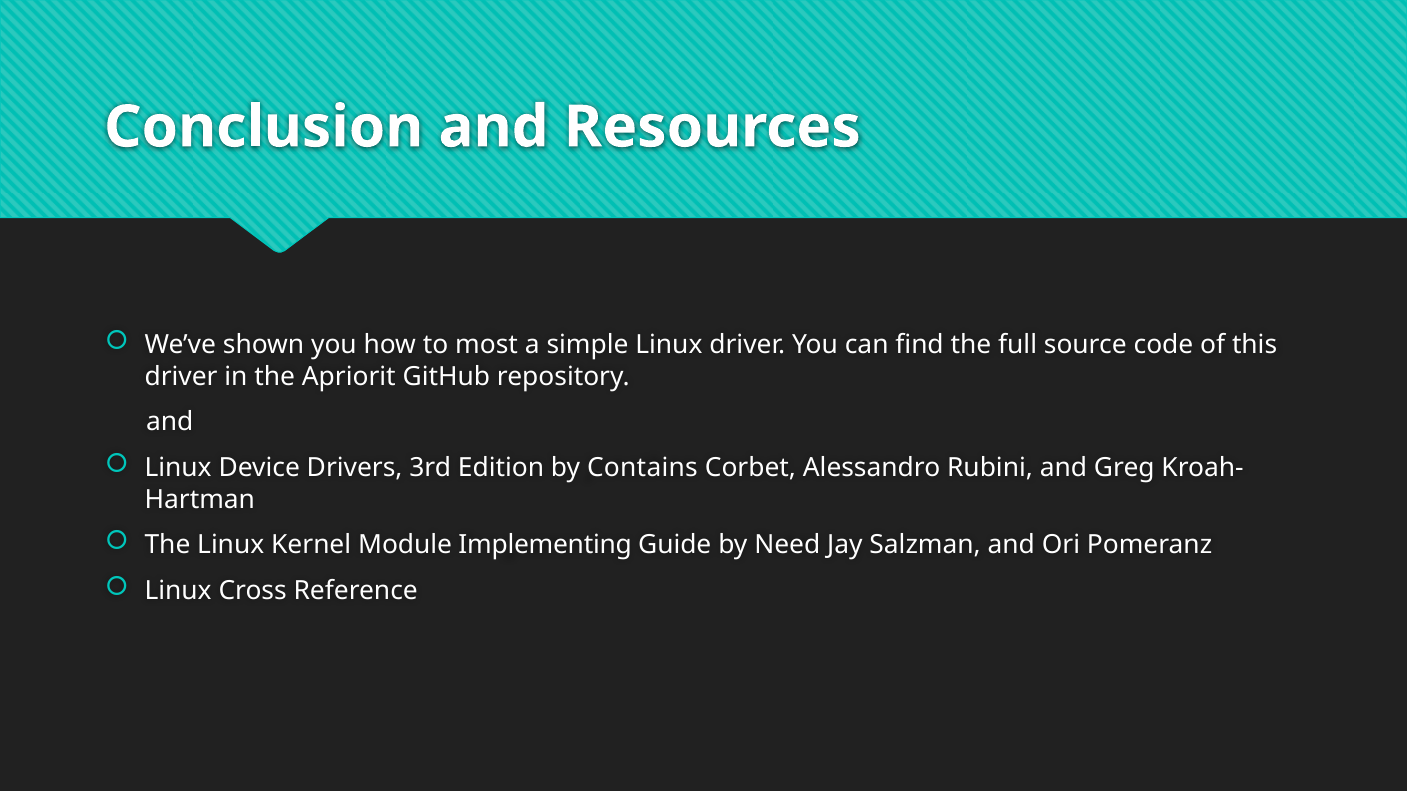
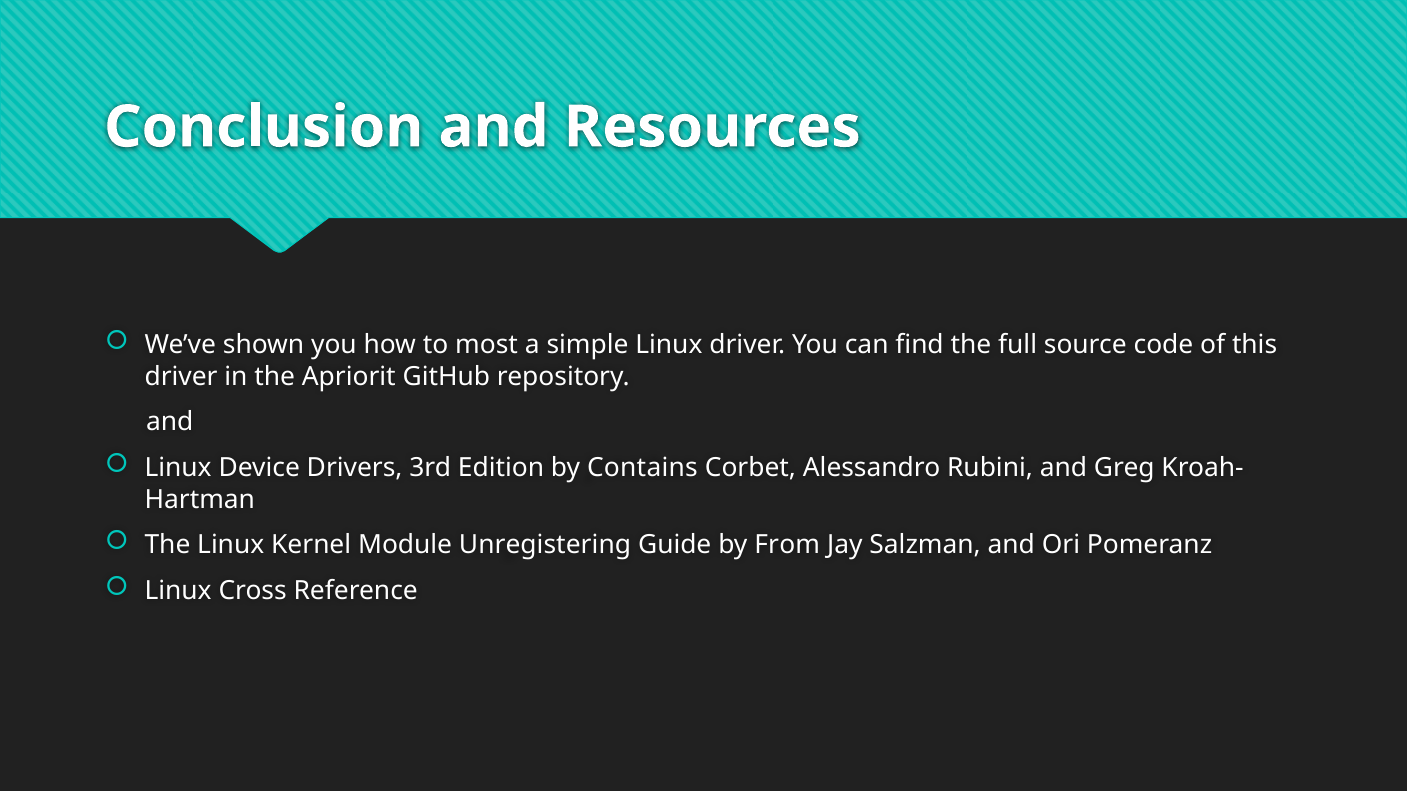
Implementing: Implementing -> Unregistering (545, 546)
Need: Need -> From (787, 546)
